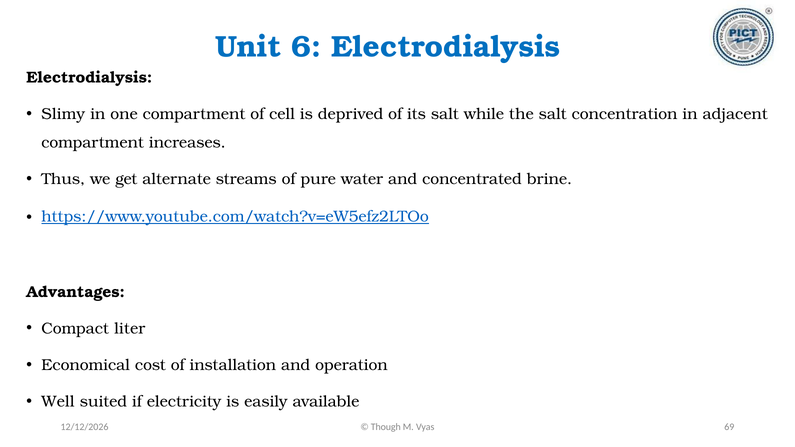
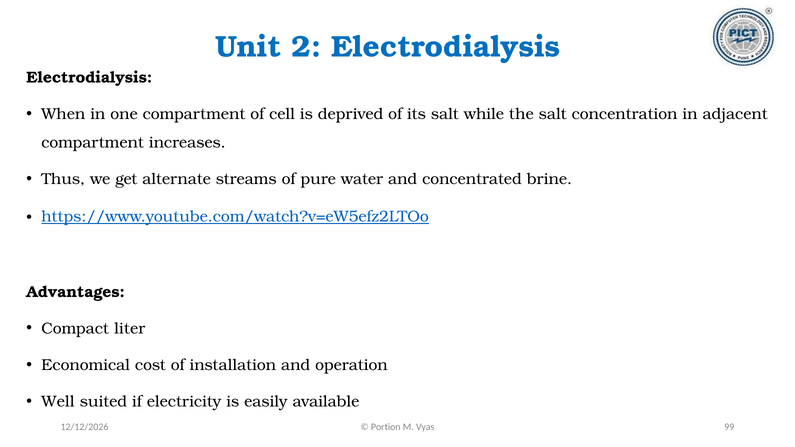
6: 6 -> 2 (306, 47)
Slimy: Slimy -> When (63, 114)
Though: Though -> Portion (386, 427)
69: 69 -> 99 (729, 427)
